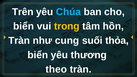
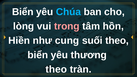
Trên: Trên -> Biển (23, 12)
biển: biển -> lòng (24, 26)
trong colour: yellow -> pink (67, 26)
Tràn: Tràn -> Hiền (19, 41)
suối thỏa: thỏa -> theo (117, 41)
